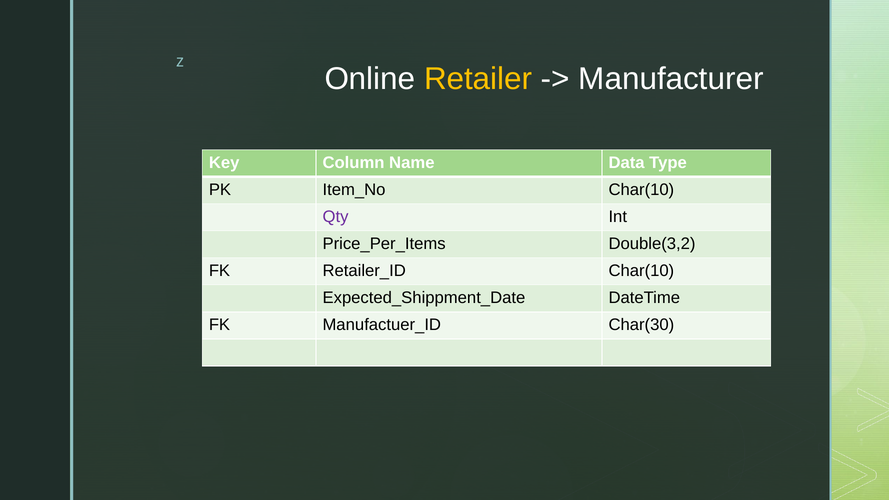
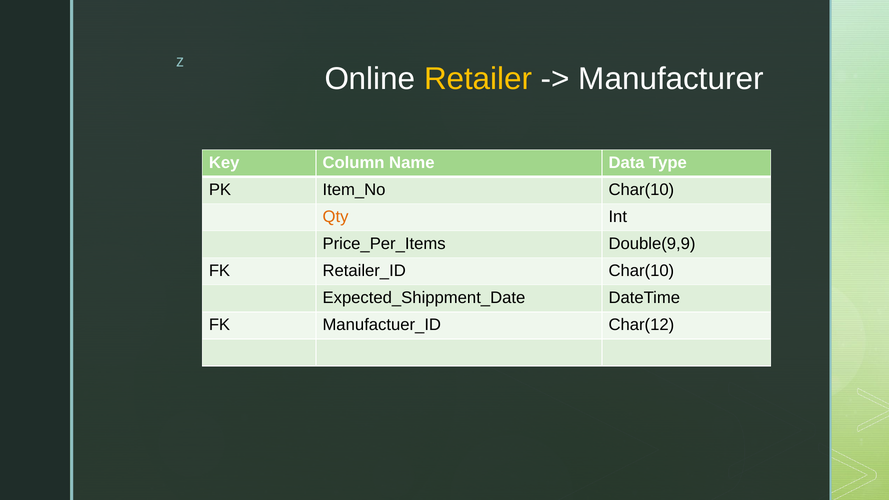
Qty colour: purple -> orange (336, 217)
Double(3,2: Double(3,2 -> Double(9,9 (652, 244)
Char(30: Char(30 -> Char(12 (641, 325)
